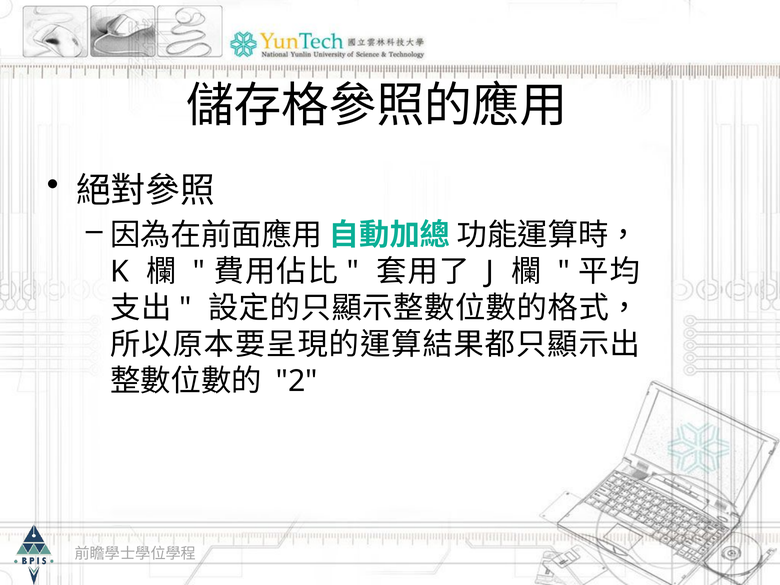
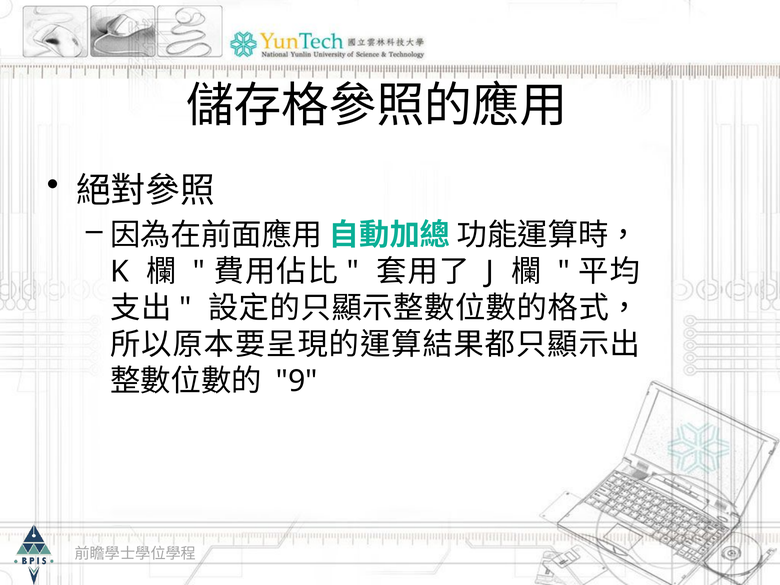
2: 2 -> 9 (297, 381)
